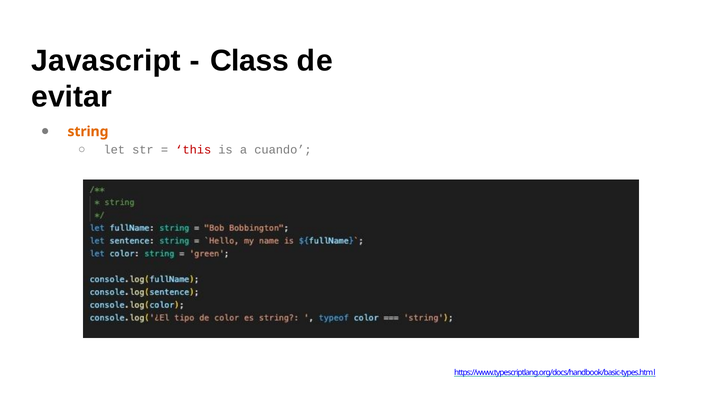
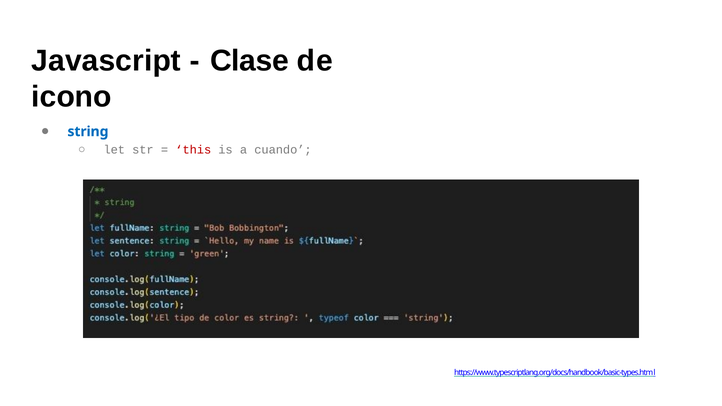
Class: Class -> Clase (250, 61)
evitar: evitar -> icono (72, 97)
string colour: orange -> blue (88, 132)
